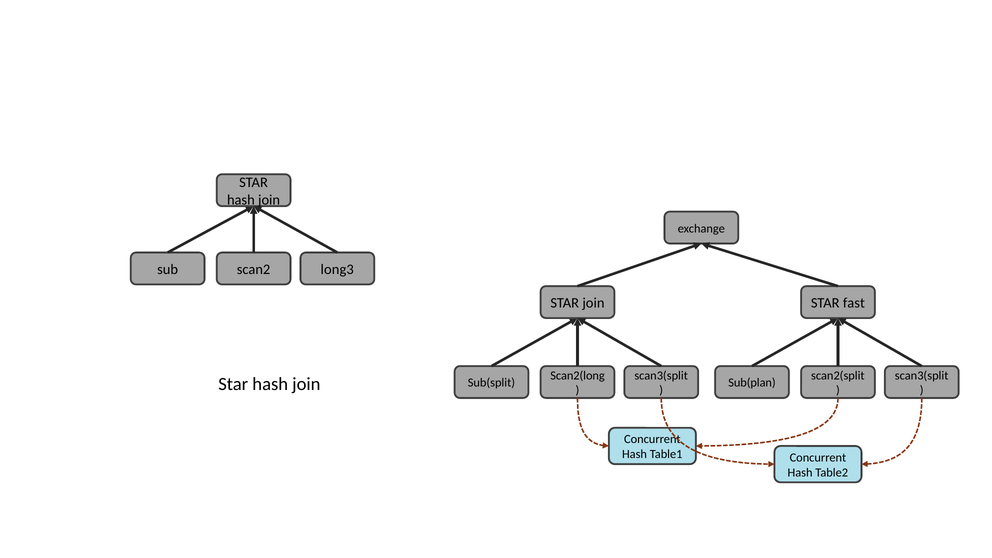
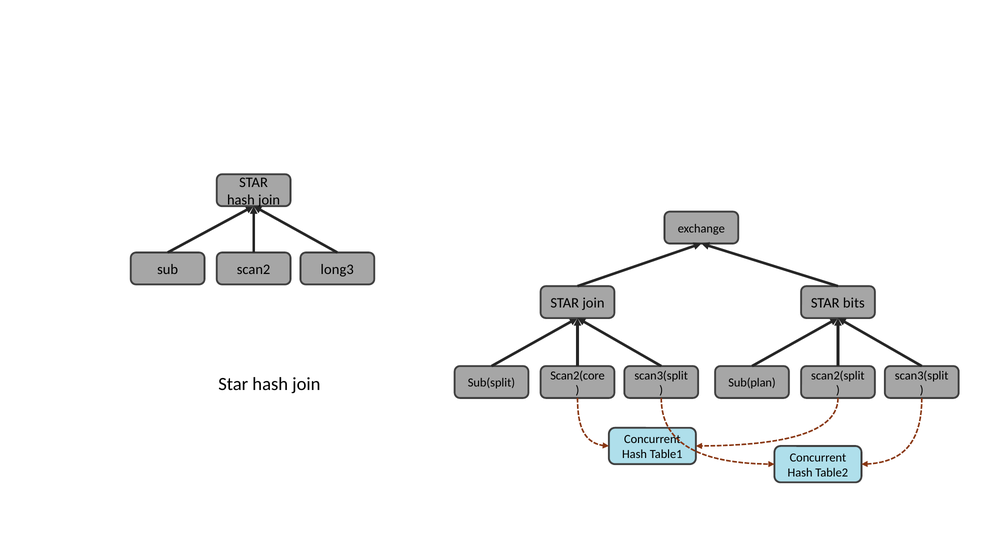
fast: fast -> bits (854, 303)
Scan2(long: Scan2(long -> Scan2(core (578, 375)
